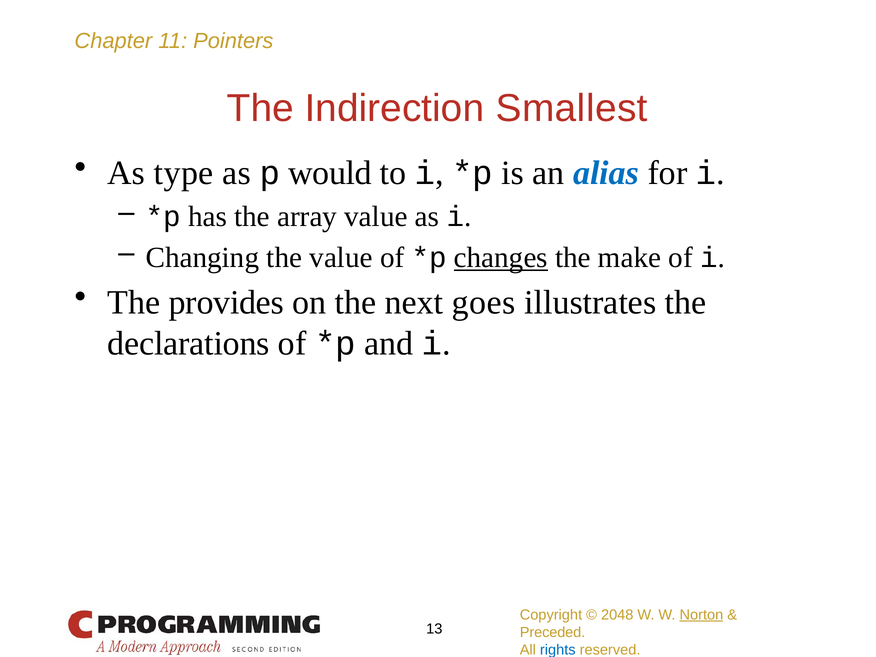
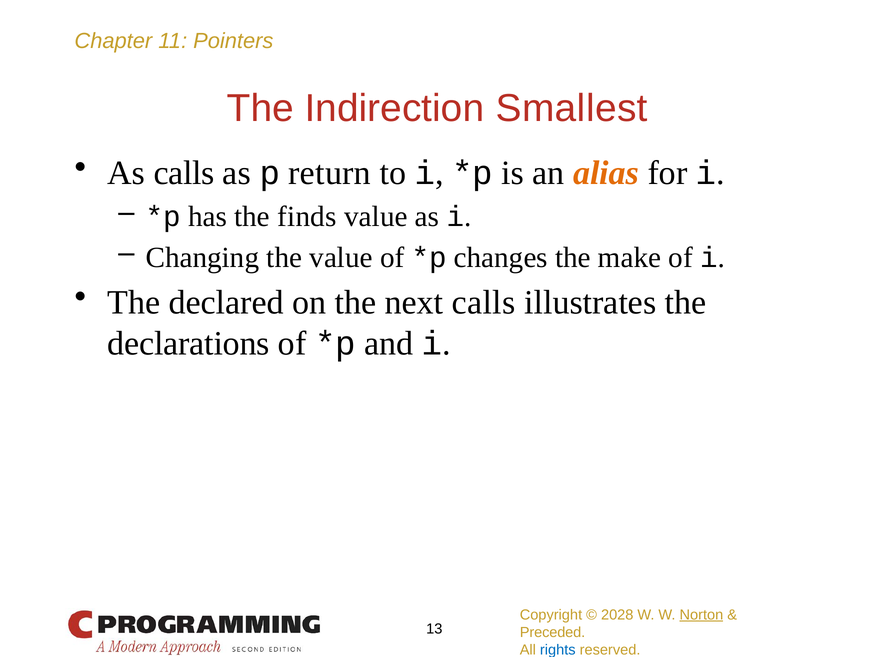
As type: type -> calls (184, 173)
would: would -> return (330, 173)
alias colour: blue -> orange (606, 173)
array: array -> finds (307, 217)
changes underline: present -> none (501, 258)
provides: provides -> declared (226, 303)
next goes: goes -> calls (484, 303)
2048: 2048 -> 2028 (617, 615)
